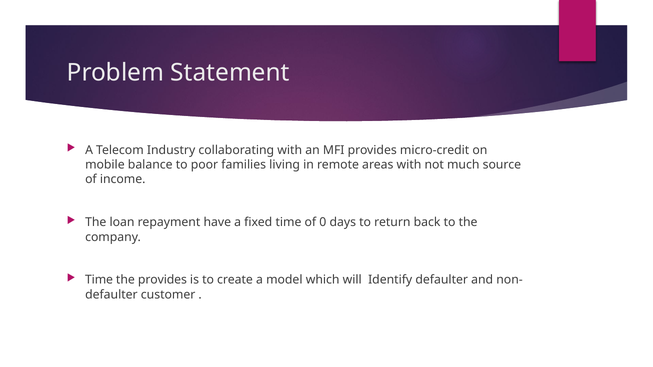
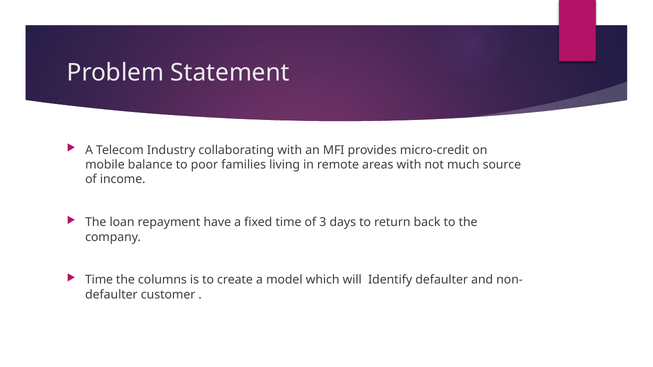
0: 0 -> 3 (323, 222)
the provides: provides -> columns (162, 280)
